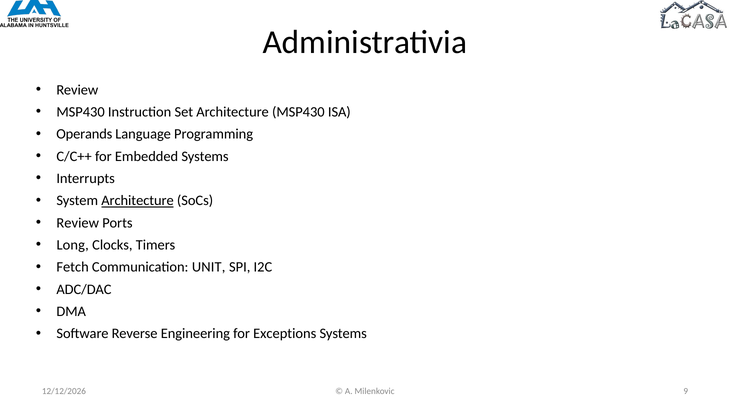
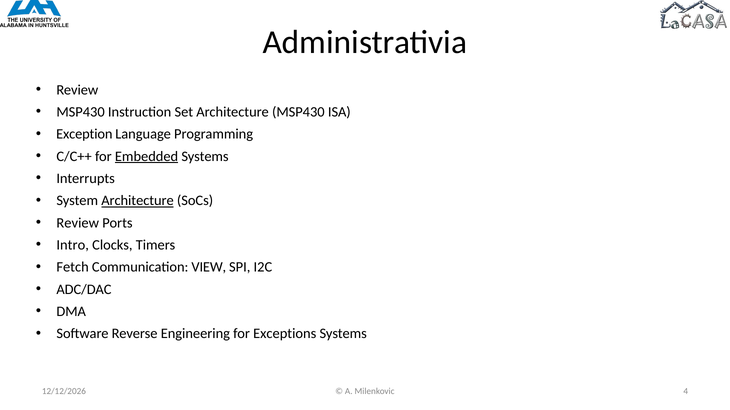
Operands: Operands -> Exception (84, 134)
Embedded underline: none -> present (147, 157)
Long: Long -> Intro (73, 245)
UNIT: UNIT -> VIEW (209, 268)
9: 9 -> 4 (686, 392)
